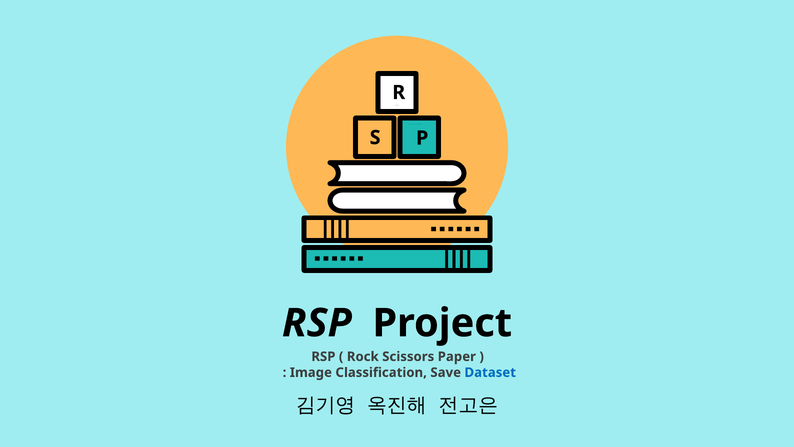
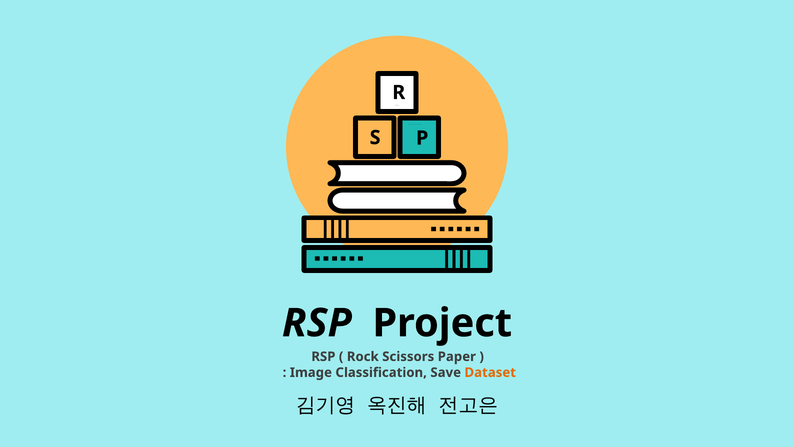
Dataset colour: blue -> orange (490, 372)
